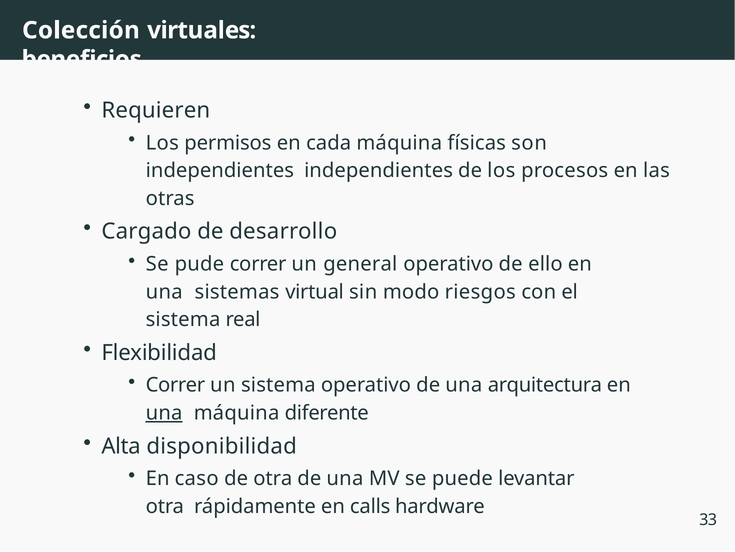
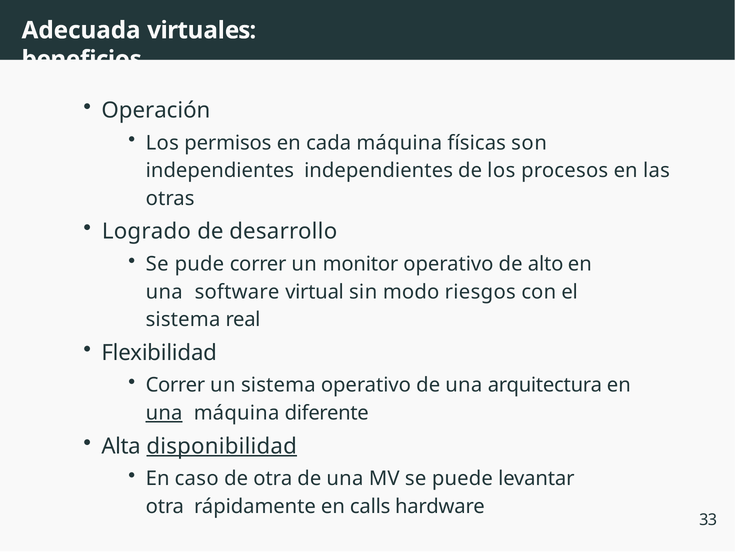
Colección: Colección -> Adecuada (81, 30)
Requieren: Requieren -> Operación (156, 110)
Cargado: Cargado -> Logrado (146, 232)
general: general -> monitor (361, 264)
ello: ello -> alto (546, 264)
sistemas: sistemas -> software (237, 292)
disponibilidad underline: none -> present (222, 446)
